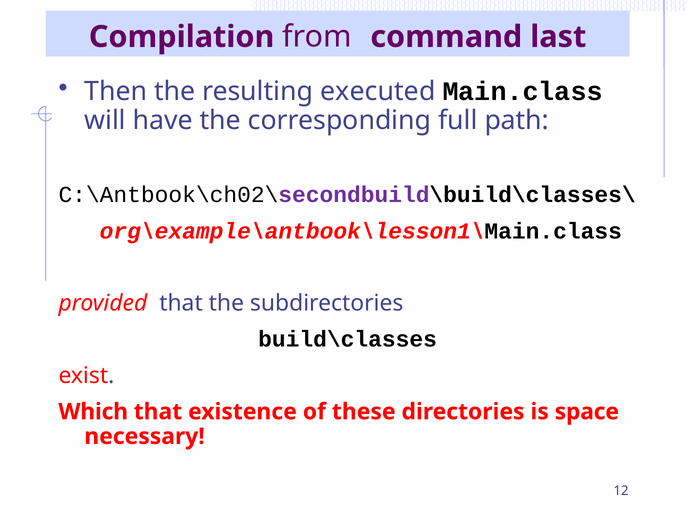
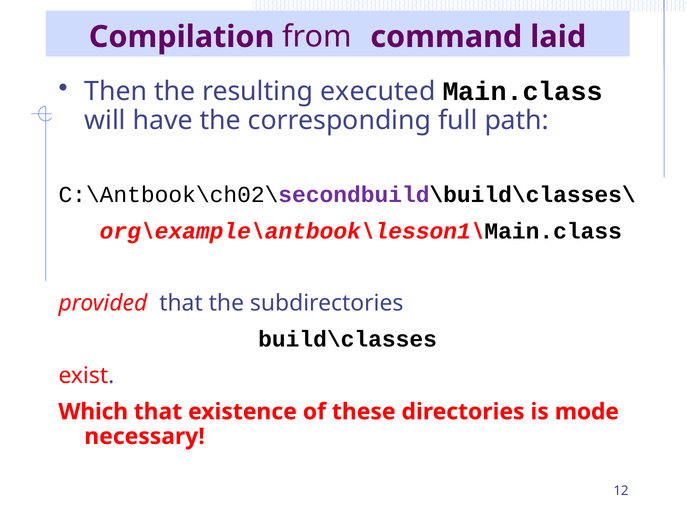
last: last -> laid (558, 37)
space: space -> mode (587, 412)
